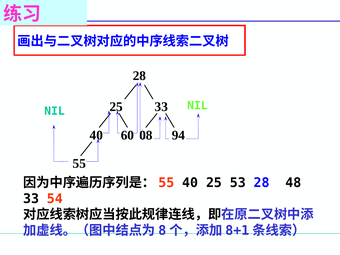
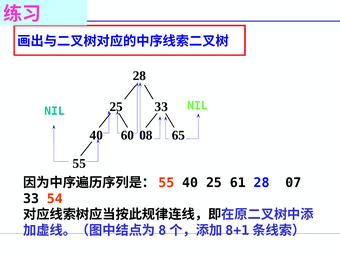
94: 94 -> 65 (178, 135)
53: 53 -> 61 (238, 183)
48: 48 -> 07 (293, 183)
